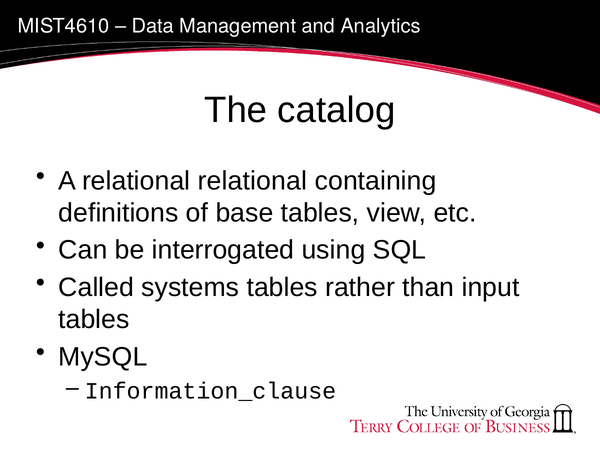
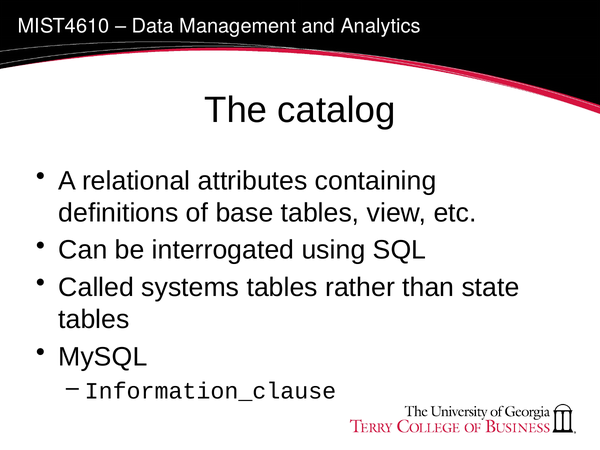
relational relational: relational -> attributes (253, 181)
input: input -> state (491, 287)
